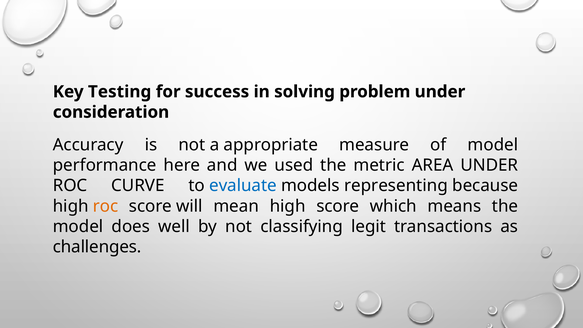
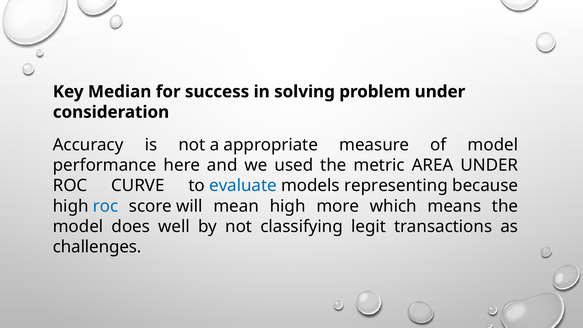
Testing: Testing -> Median (120, 92)
roc colour: orange -> blue (106, 206)
high score: score -> more (338, 206)
